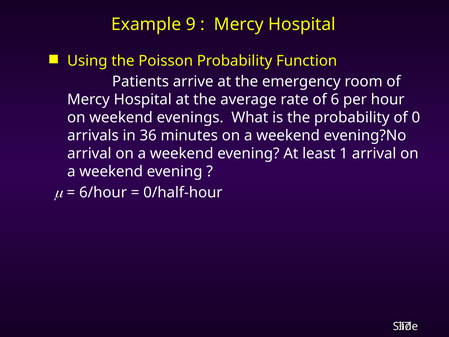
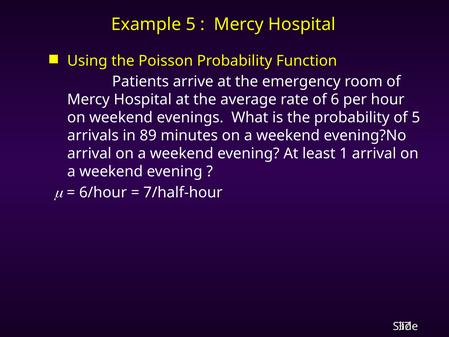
Example 9: 9 -> 5 (191, 24)
of 0: 0 -> 5 (416, 118)
36: 36 -> 89 (148, 136)
0/half-hour: 0/half-hour -> 7/half-hour (183, 192)
